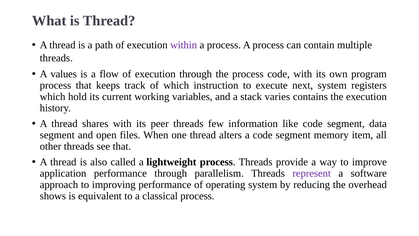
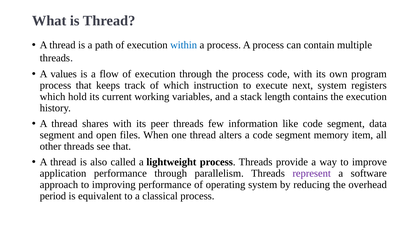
within colour: purple -> blue (184, 45)
varies: varies -> length (277, 96)
shows: shows -> period (53, 196)
